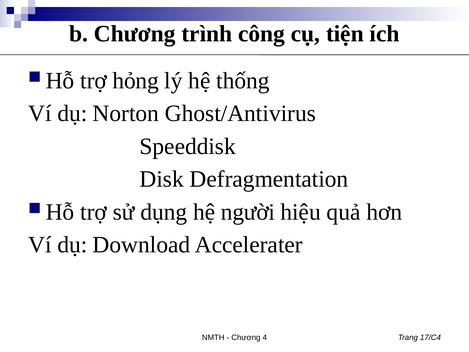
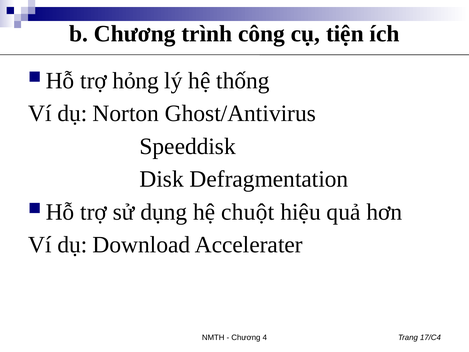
người: người -> chuột (248, 212)
